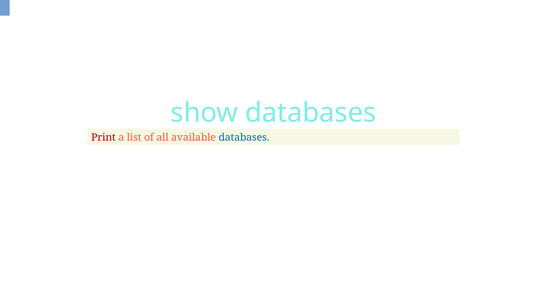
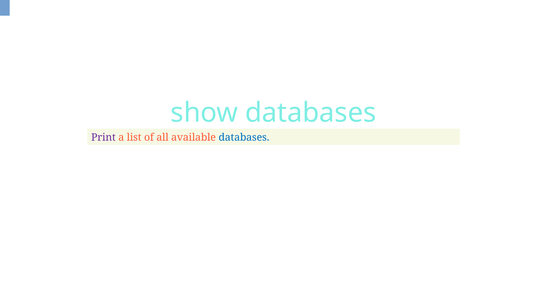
Print colour: red -> purple (103, 137)
